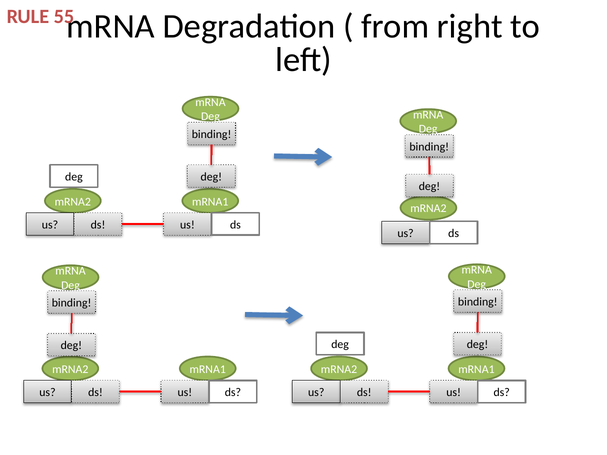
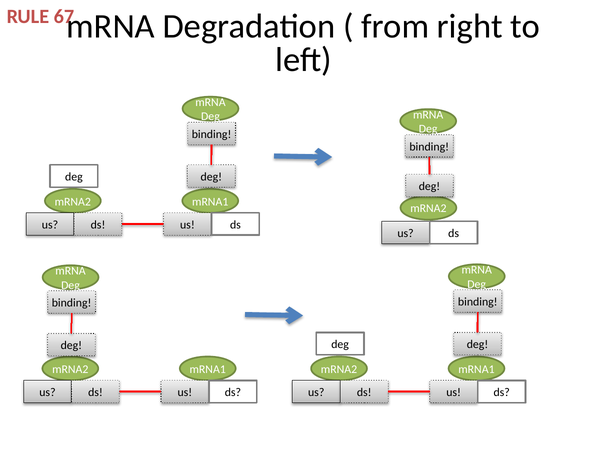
55: 55 -> 67 (64, 17)
